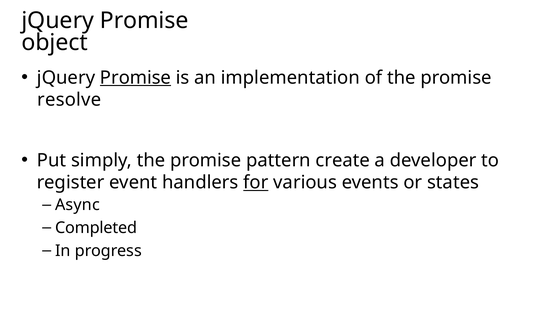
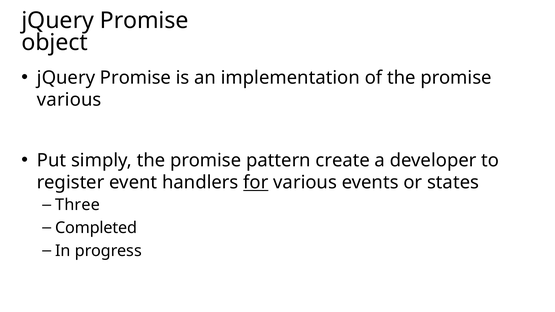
Promise underline: present -> none (135, 78)
resolve: resolve -> various (69, 100)
Async: Async -> Three (78, 205)
